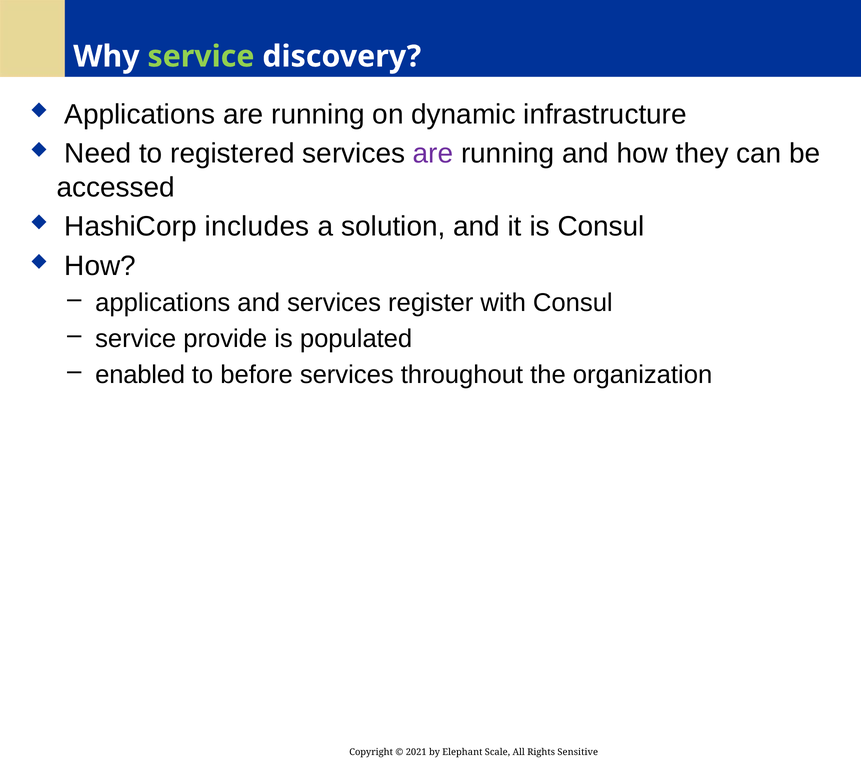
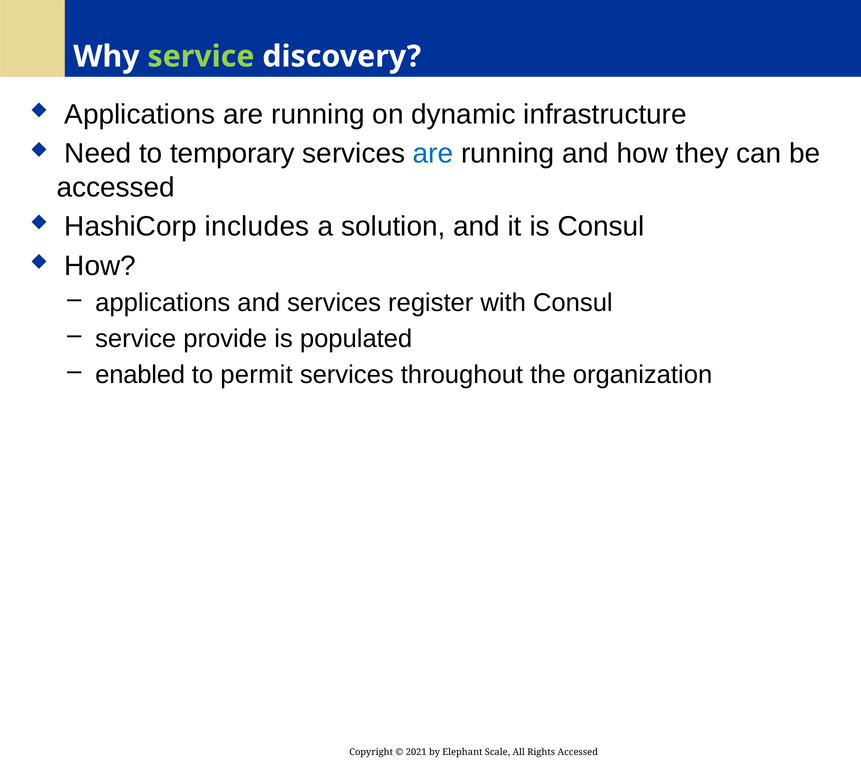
registered: registered -> temporary (233, 154)
are colour: purple -> blue (433, 154)
before: before -> permit (256, 375)
Rights Sensitive: Sensitive -> Accessed (578, 751)
